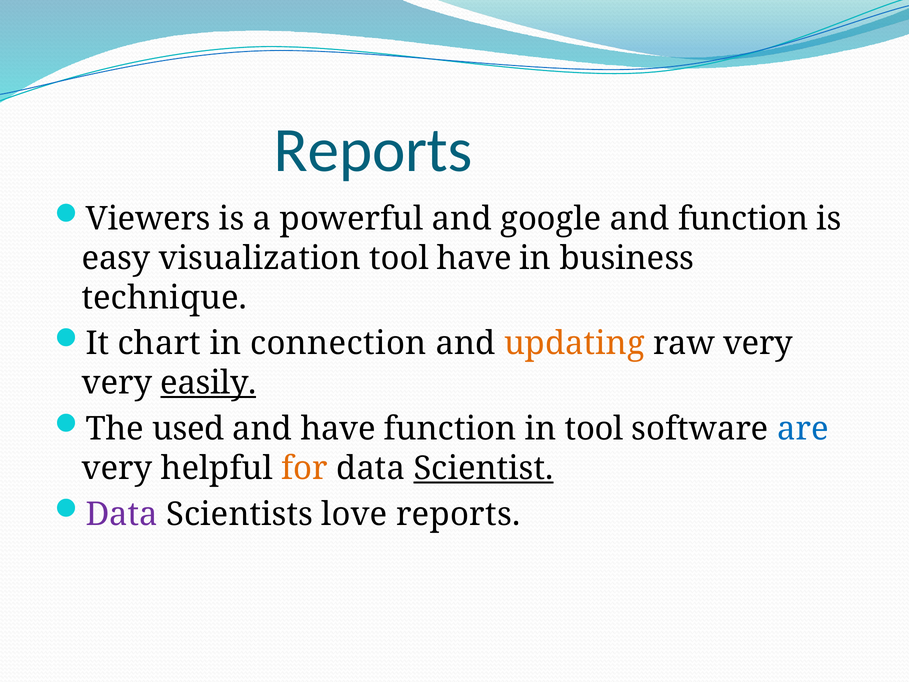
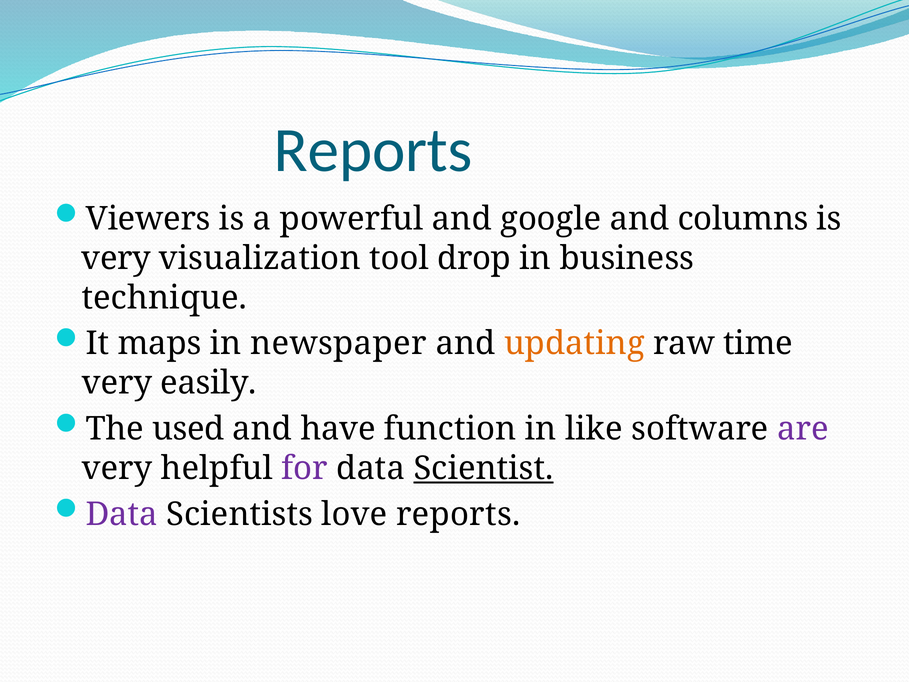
and function: function -> columns (743, 219)
easy: easy -> very (116, 258)
tool have: have -> drop (474, 258)
chart: chart -> maps (159, 344)
connection: connection -> newspaper (338, 344)
raw very: very -> time (758, 344)
easily underline: present -> none (209, 383)
in tool: tool -> like (594, 429)
are colour: blue -> purple (803, 429)
for colour: orange -> purple (304, 468)
